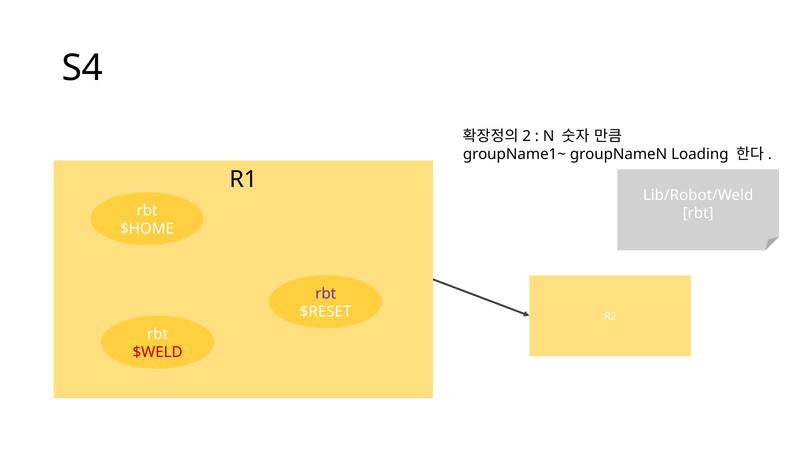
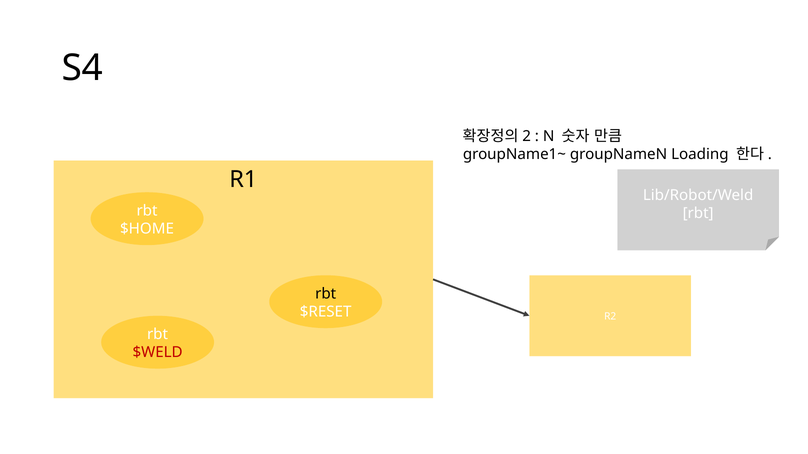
rbt colour: purple -> black (326, 294)
